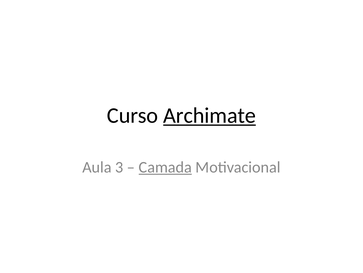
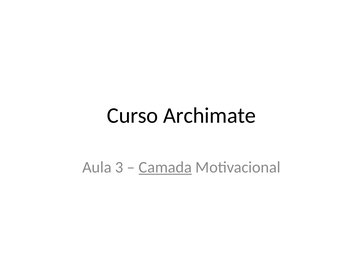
Archimate underline: present -> none (210, 115)
